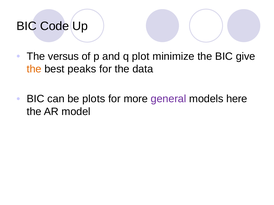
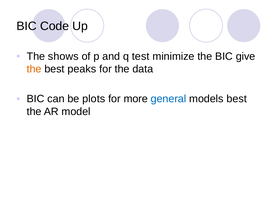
versus: versus -> shows (63, 56)
plot: plot -> test (141, 56)
general colour: purple -> blue (168, 99)
models here: here -> best (237, 99)
